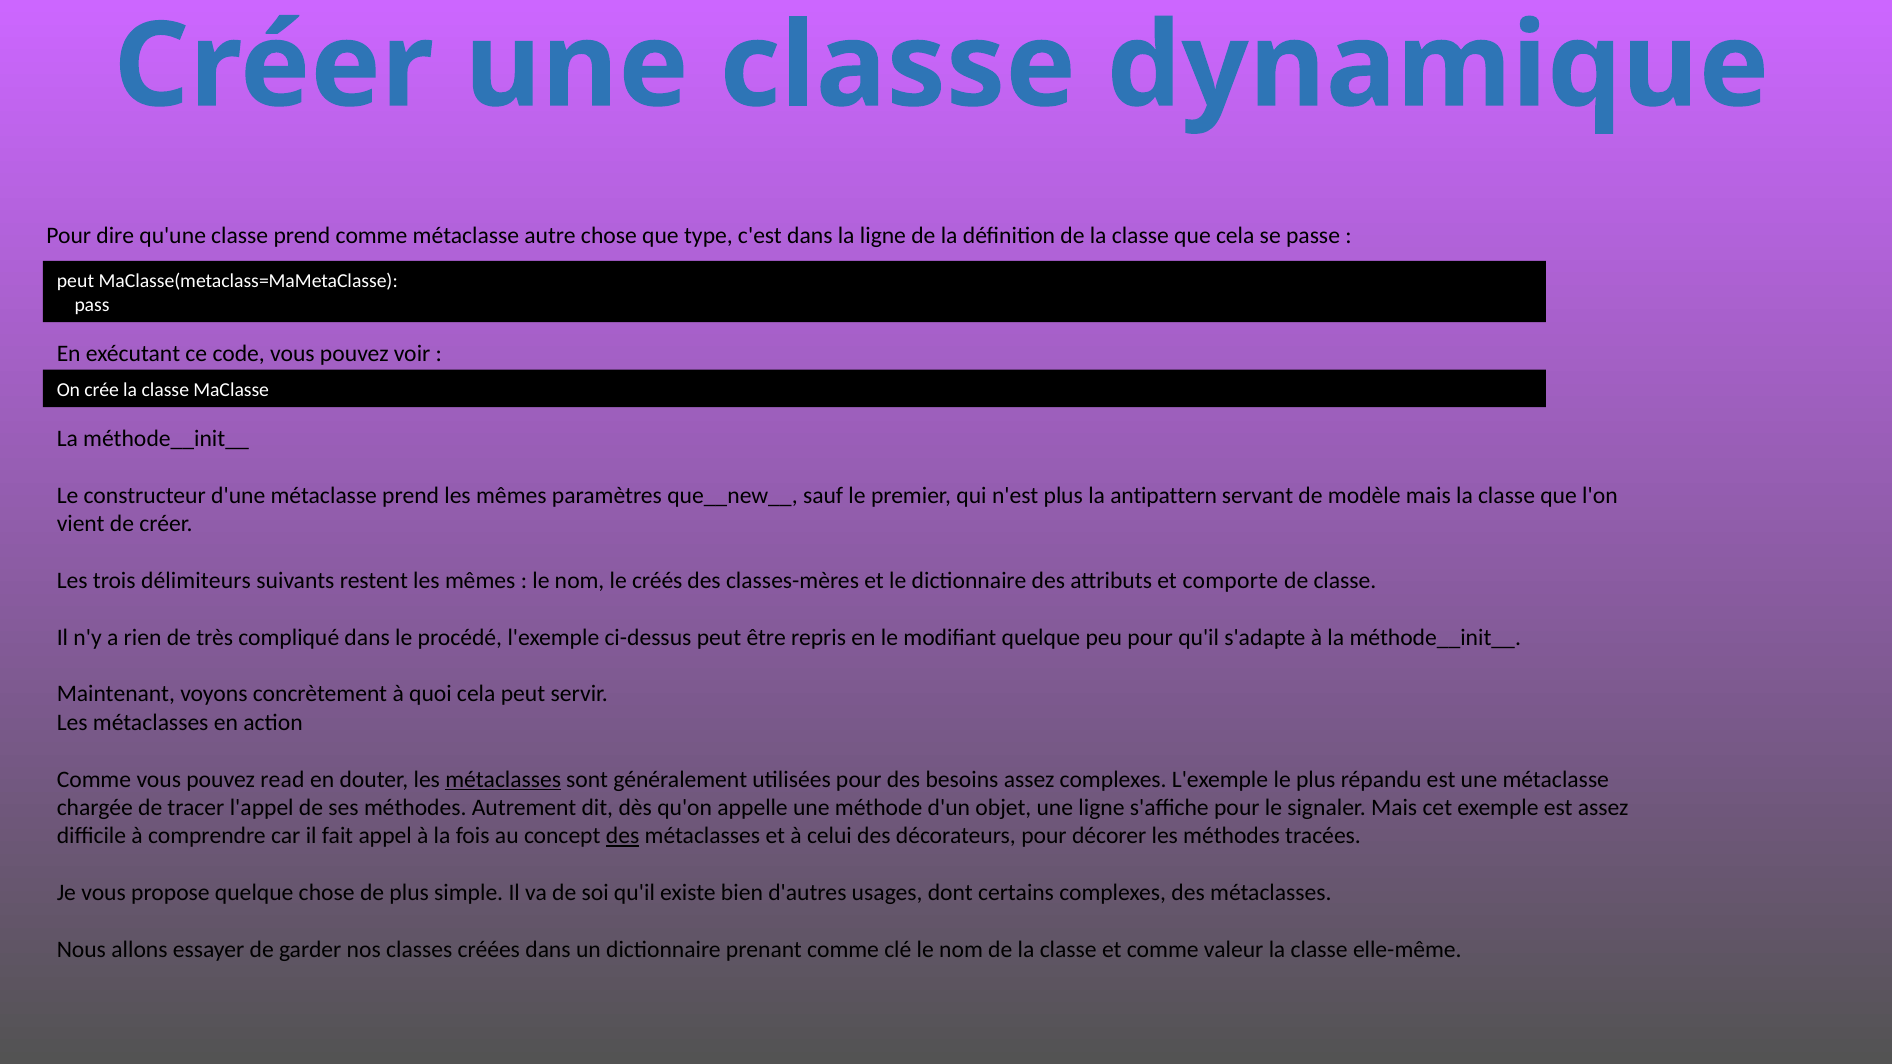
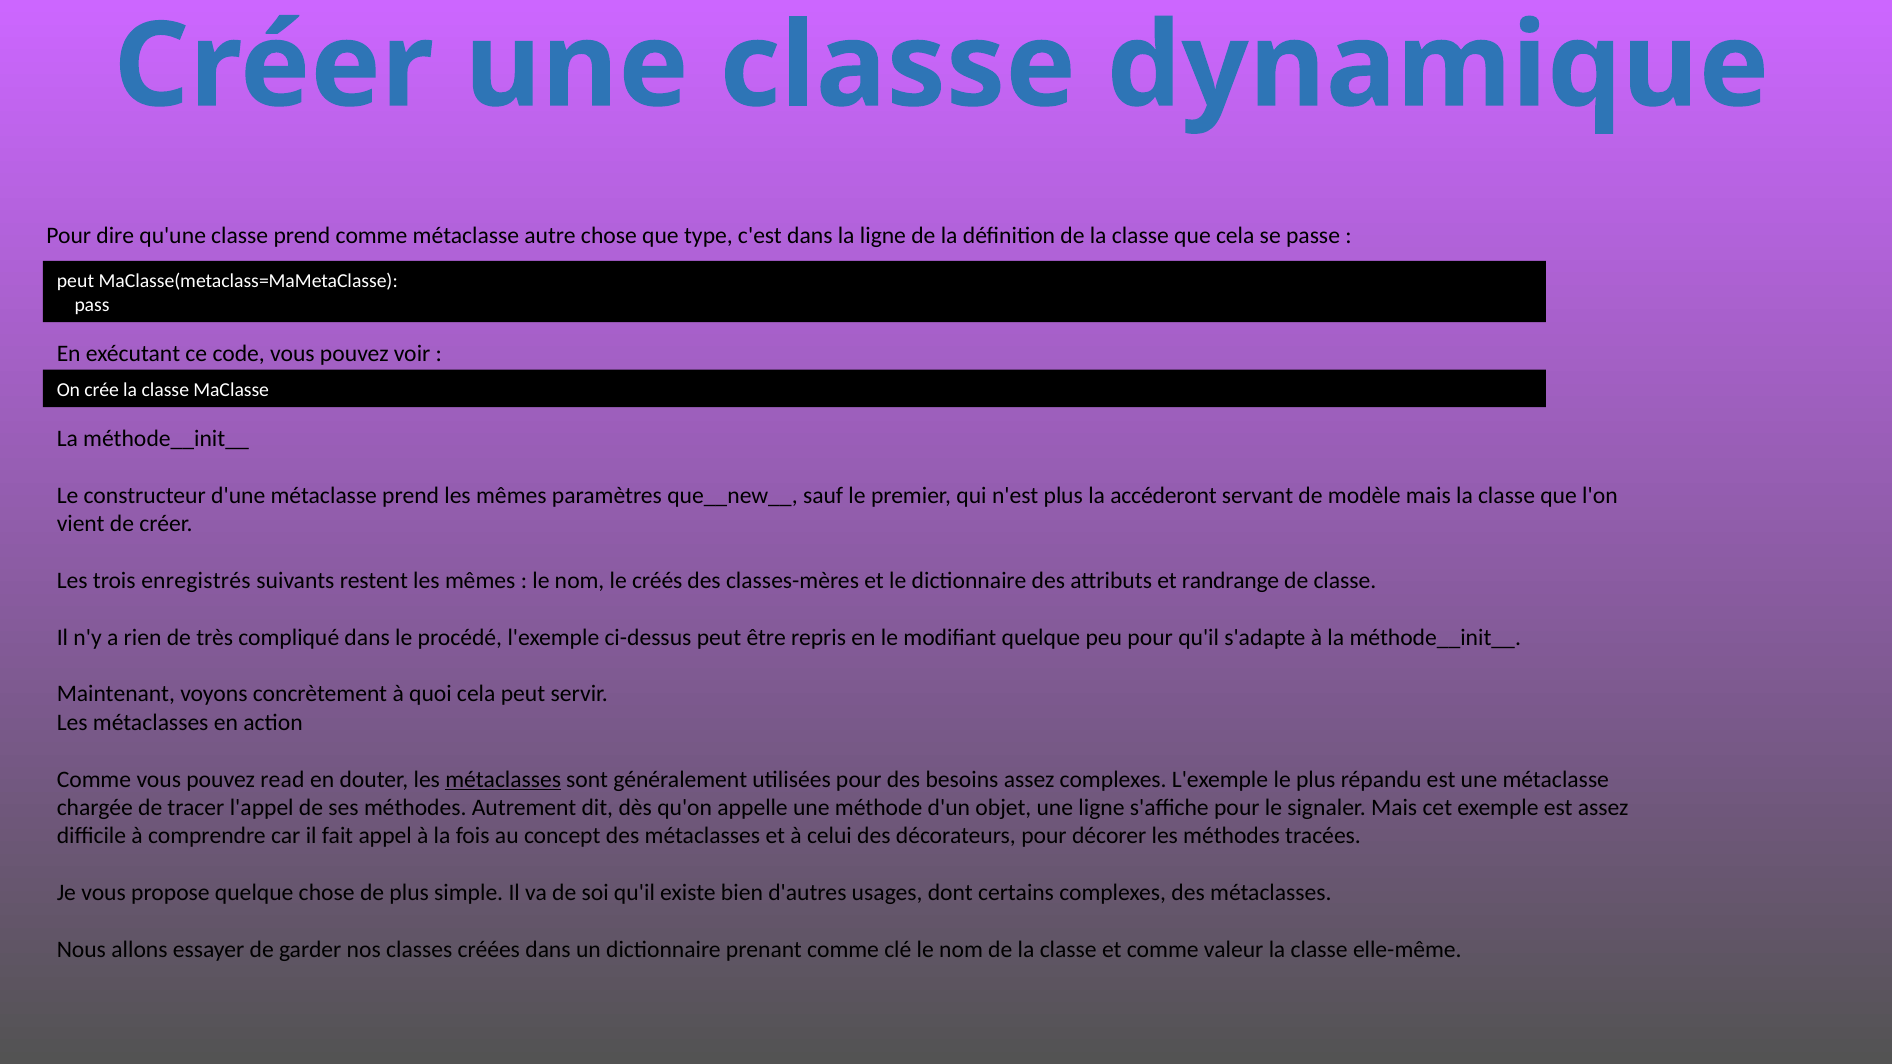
antipattern: antipattern -> accéderont (1164, 496)
délimiteurs: délimiteurs -> enregistrés (196, 581)
comporte: comporte -> randrange (1231, 581)
des underline: present -> none (623, 836)
